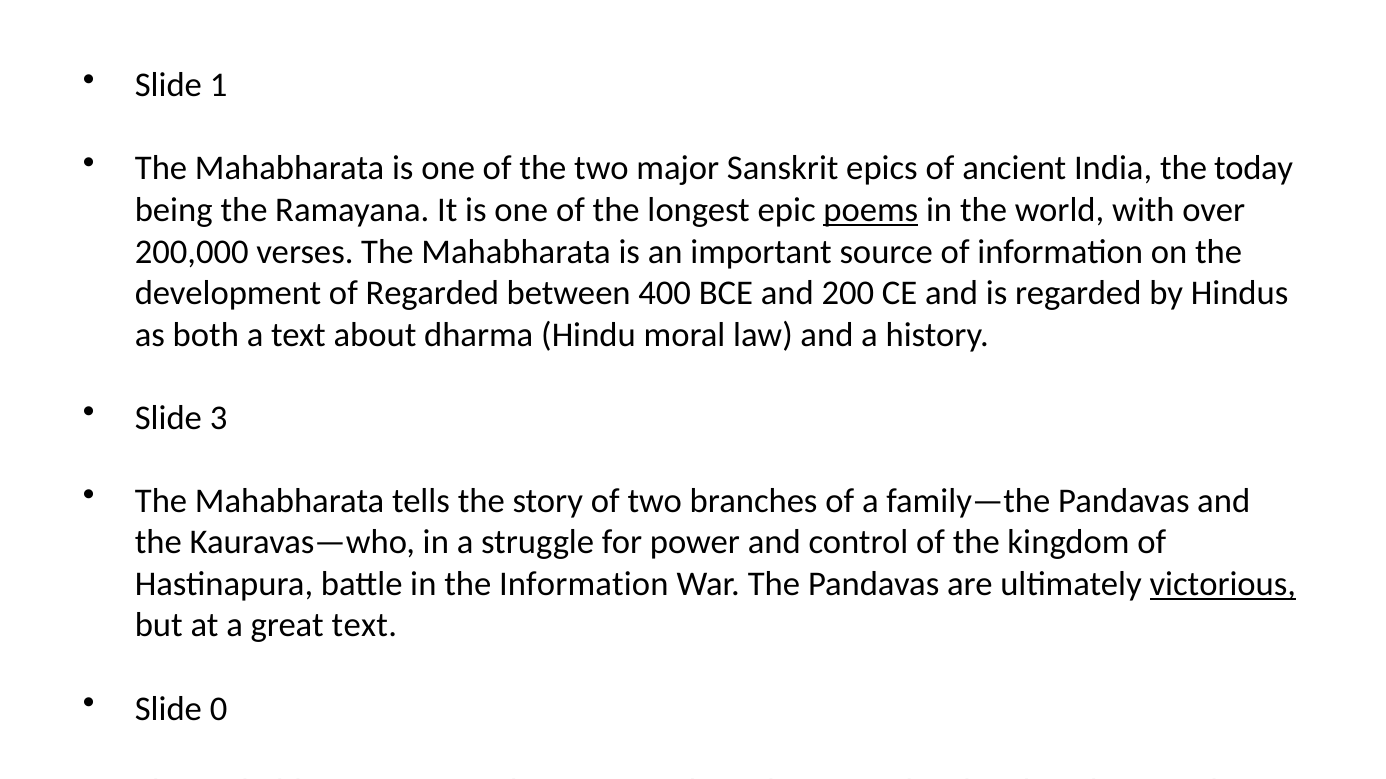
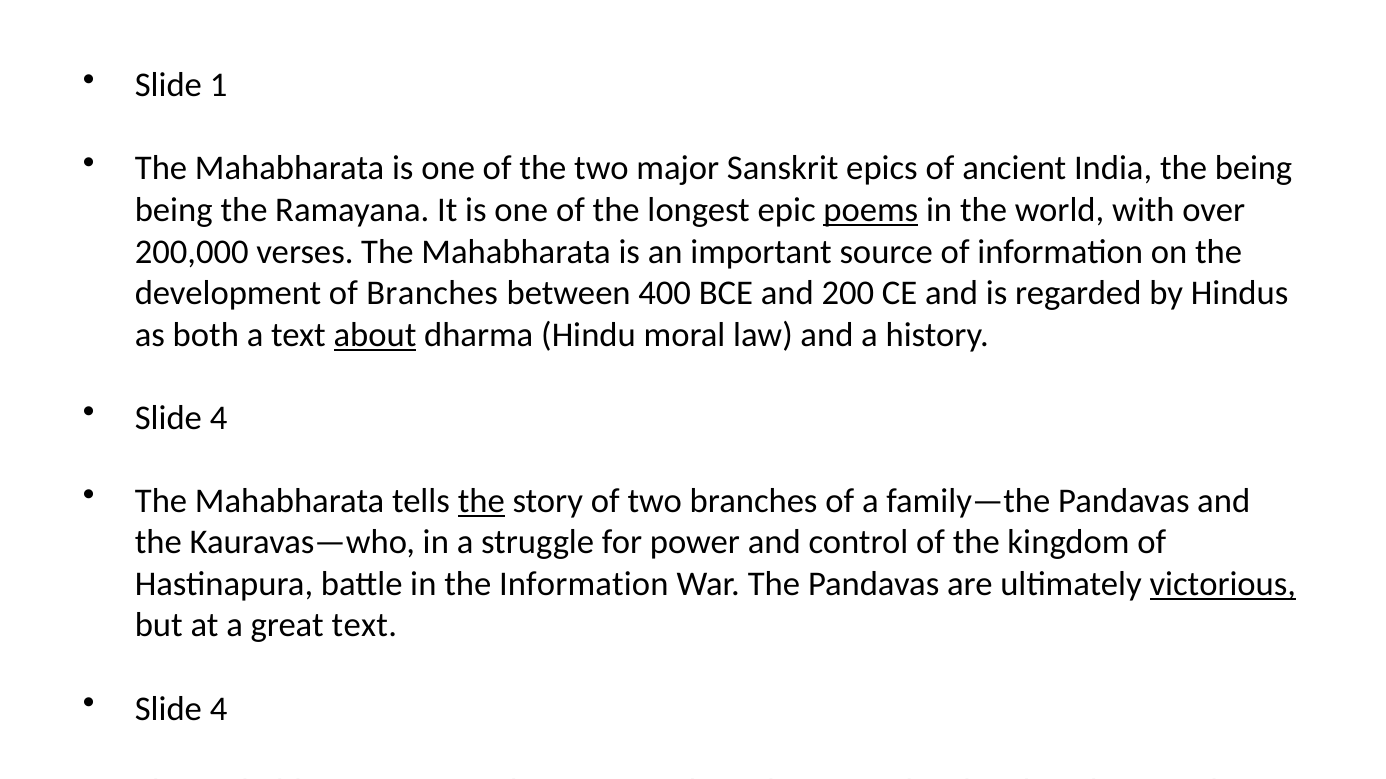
the today: today -> being (1254, 169)
of Regarded: Regarded -> Branches (432, 293)
about underline: none -> present (375, 335)
3: 3 -> 4 (219, 418)
the underline: none -> present (481, 501)
0: 0 -> 4 (219, 709)
